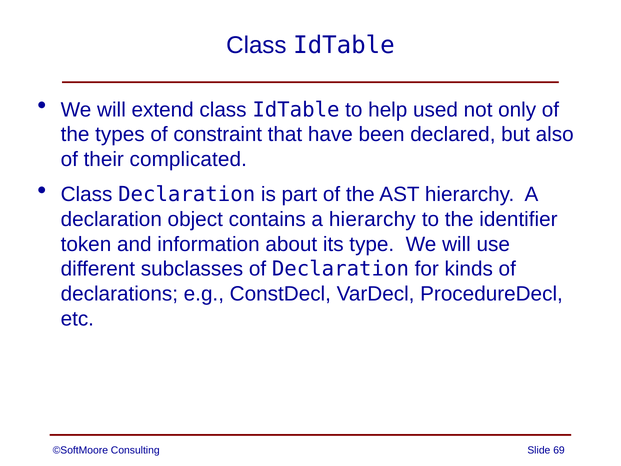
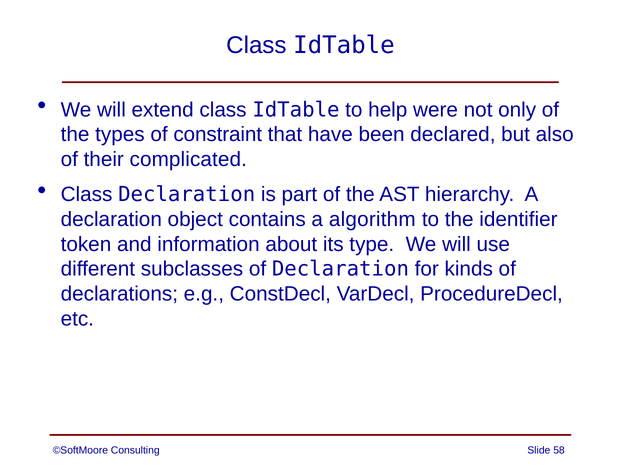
used: used -> were (436, 110)
a hierarchy: hierarchy -> algorithm (372, 219)
69: 69 -> 58 (559, 450)
